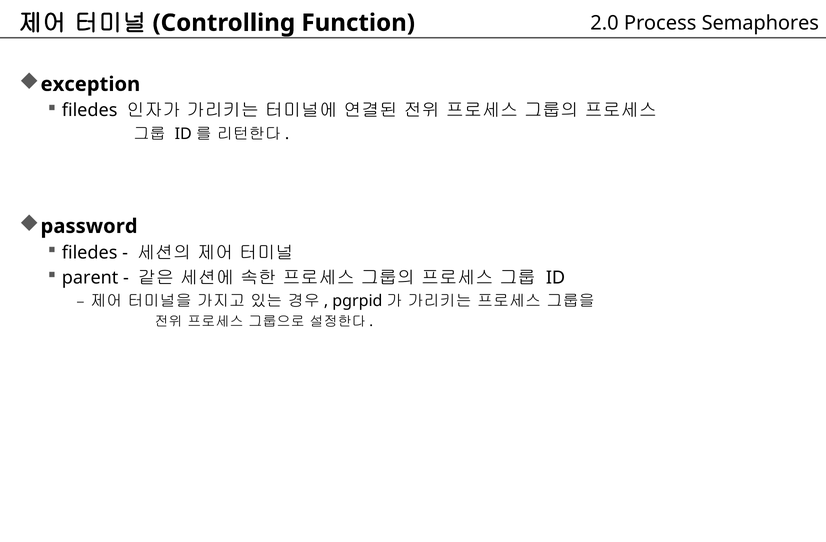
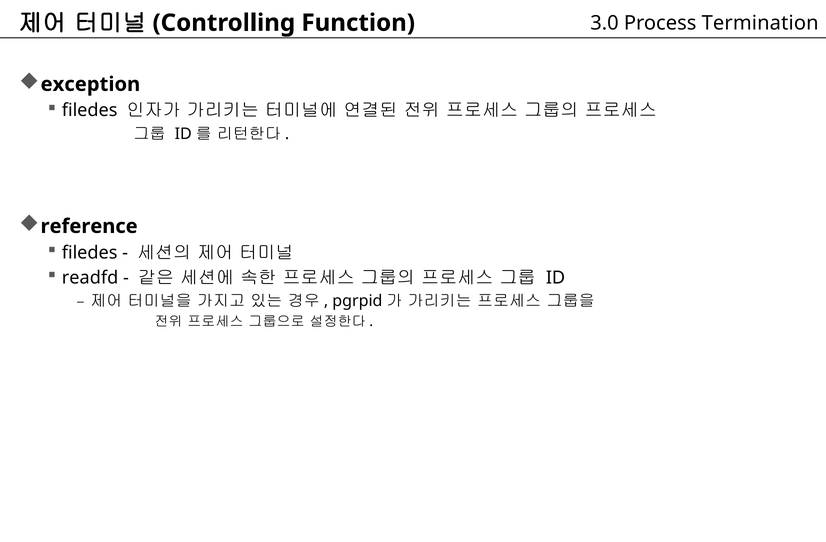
2.0: 2.0 -> 3.0 (604, 23)
Semaphores: Semaphores -> Termination (760, 23)
password: password -> reference (89, 227)
parent: parent -> readfd (90, 278)
